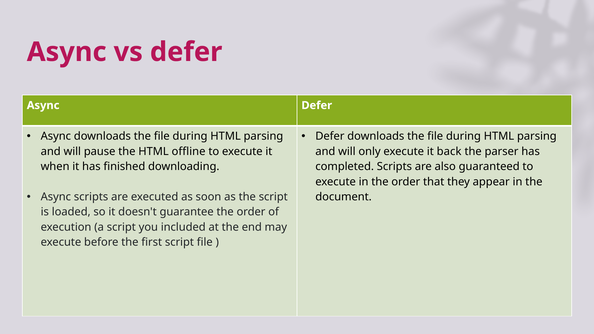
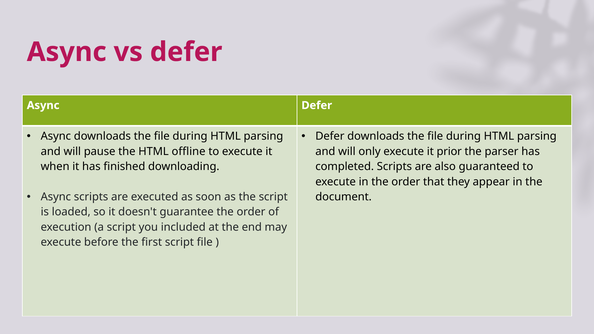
back: back -> prior (449, 151)
